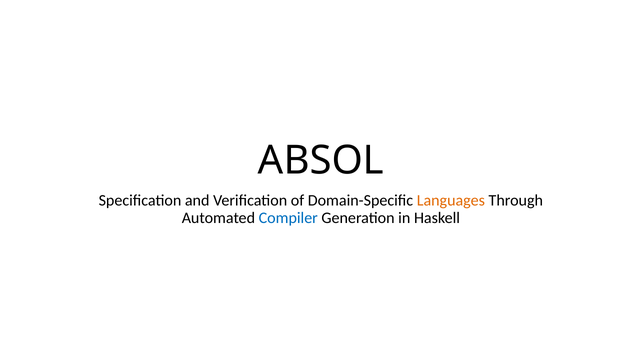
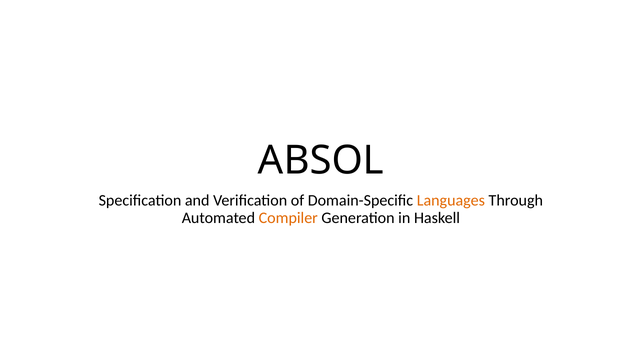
Compiler colour: blue -> orange (288, 218)
